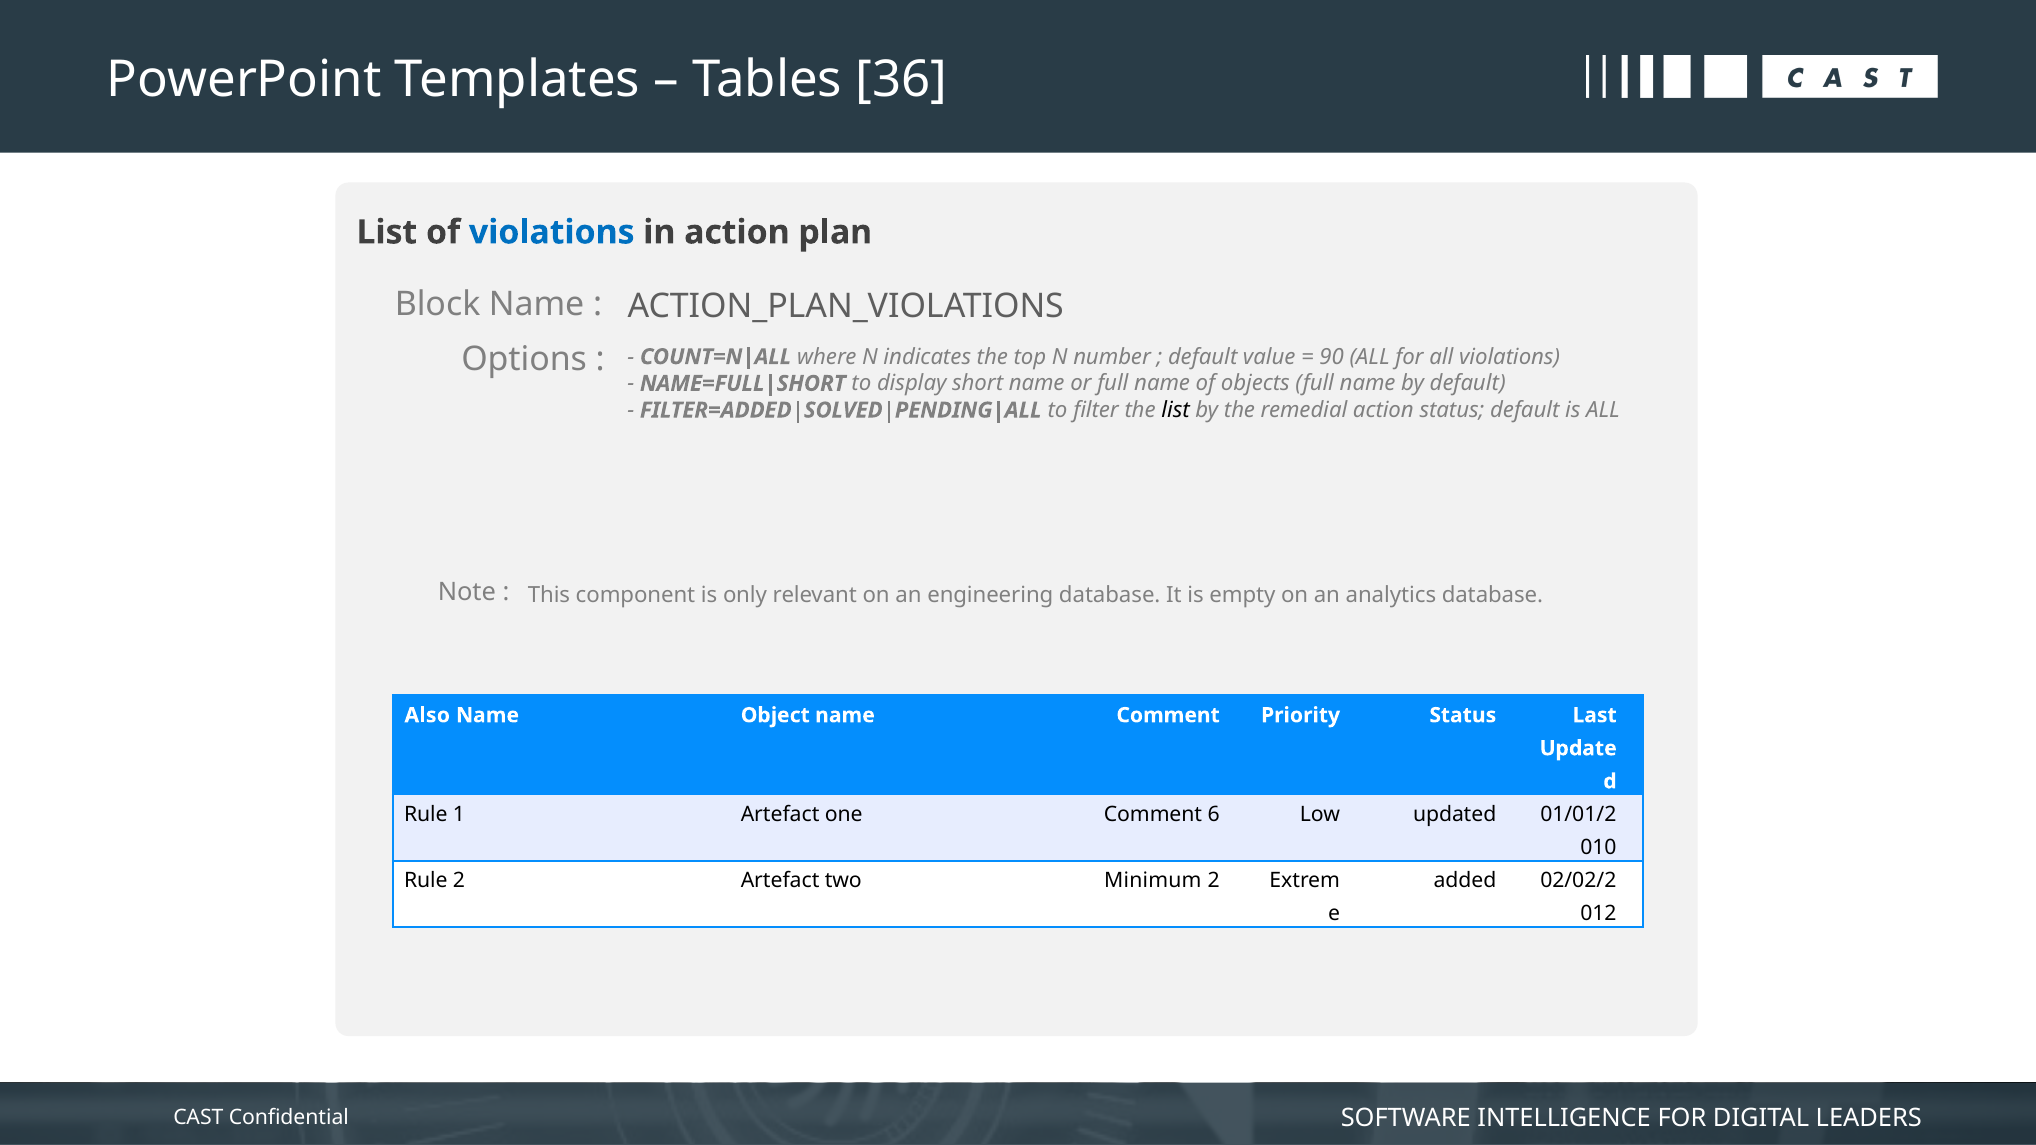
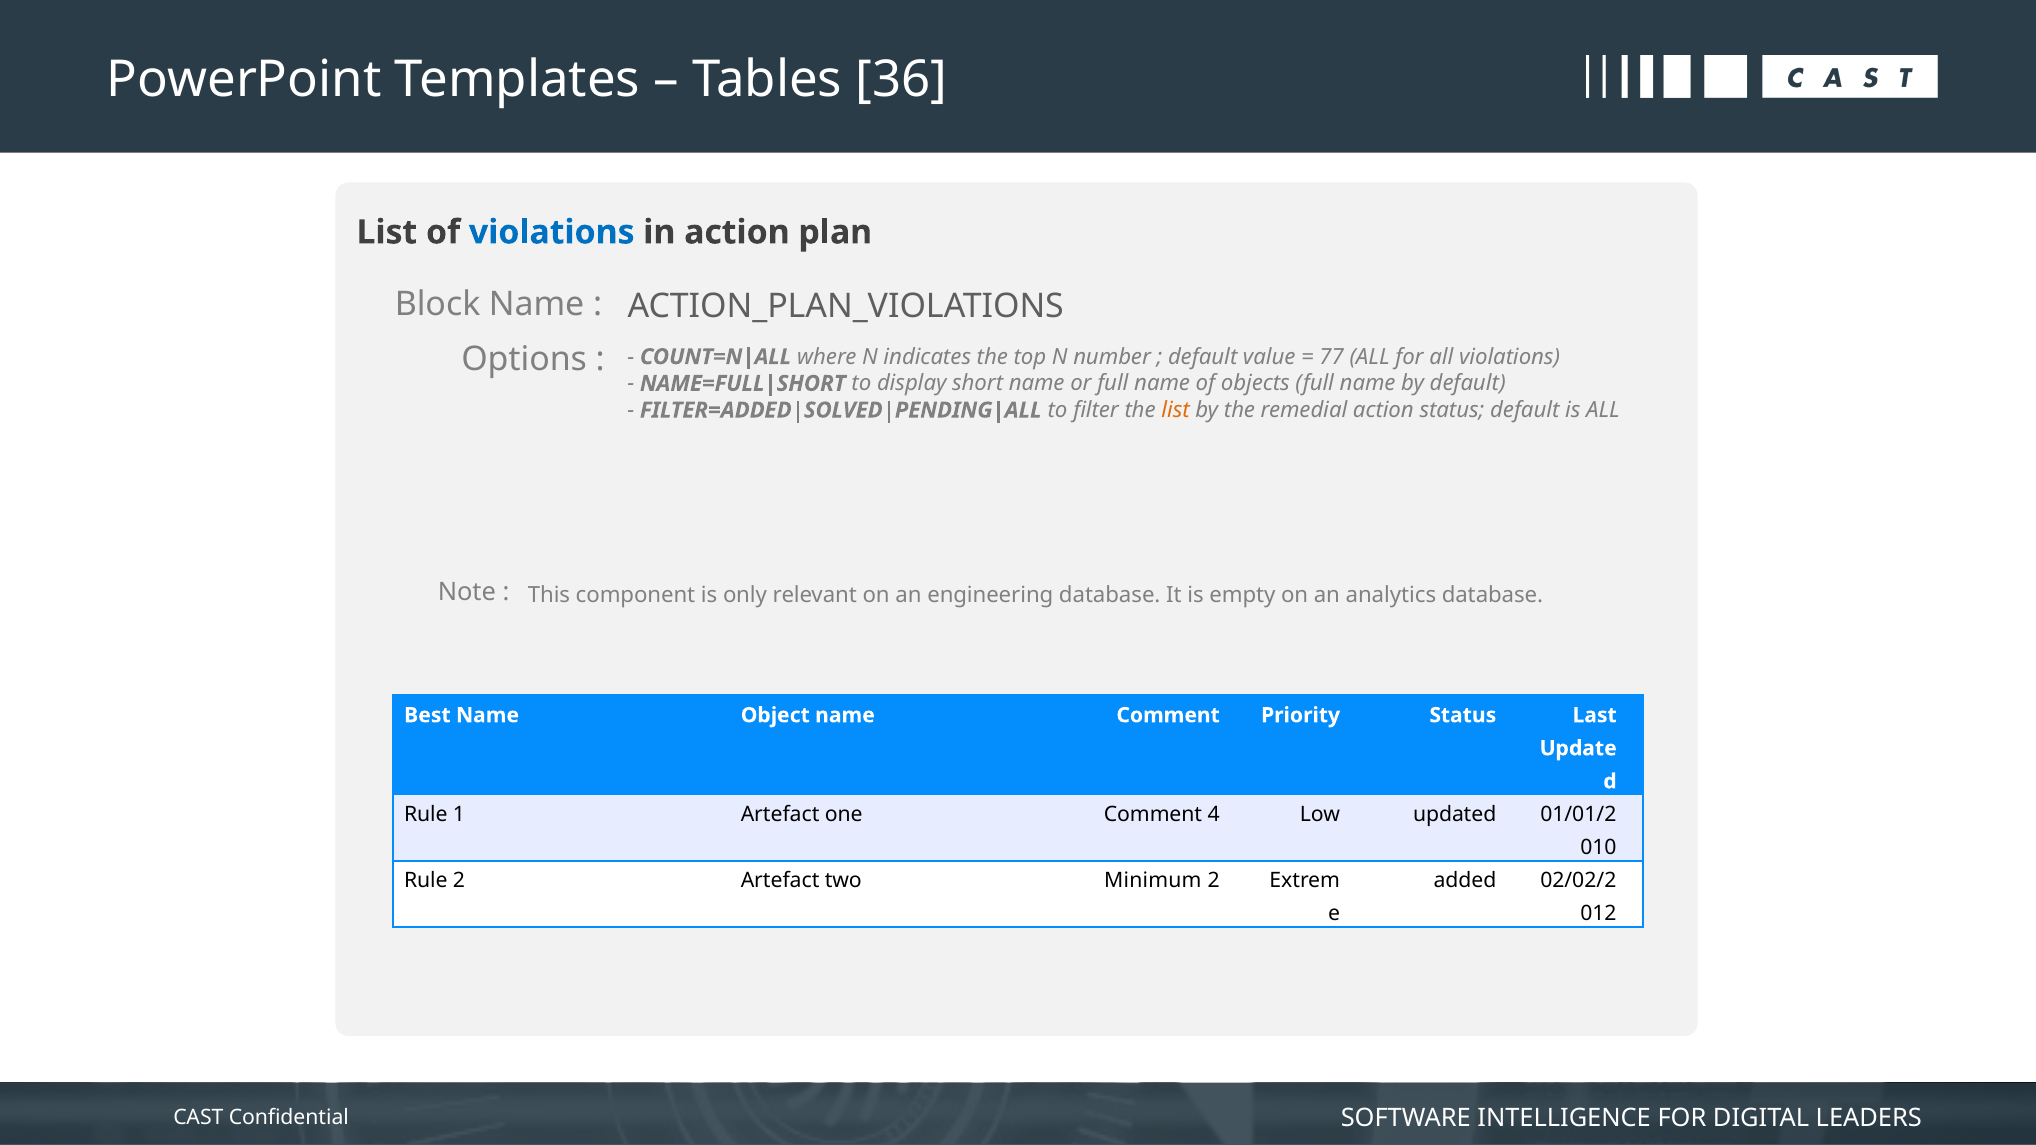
90: 90 -> 77 (1332, 357)
list colour: black -> orange (1176, 410)
Also: Also -> Best (427, 715)
6: 6 -> 4 (1214, 815)
